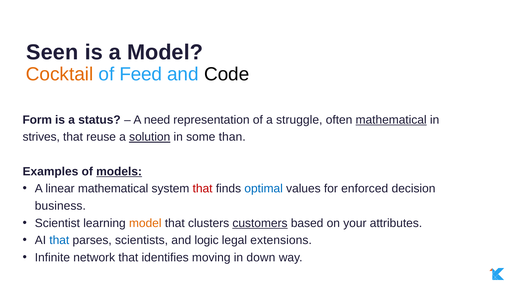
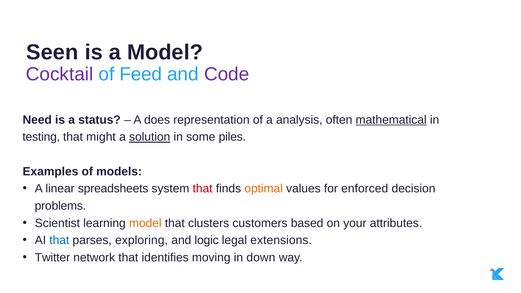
Cocktail colour: orange -> purple (60, 74)
Code colour: black -> purple (227, 74)
Form: Form -> Need (37, 120)
need: need -> does (157, 120)
struggle: struggle -> analysis (299, 120)
strives: strives -> testing (41, 137)
reuse: reuse -> might (101, 137)
than: than -> piles (232, 137)
models underline: present -> none (119, 172)
linear mathematical: mathematical -> spreadsheets (113, 189)
optimal colour: blue -> orange (264, 189)
business: business -> problems (60, 206)
customers underline: present -> none (260, 223)
scientists: scientists -> exploring (141, 240)
Infinite: Infinite -> Twitter (52, 258)
